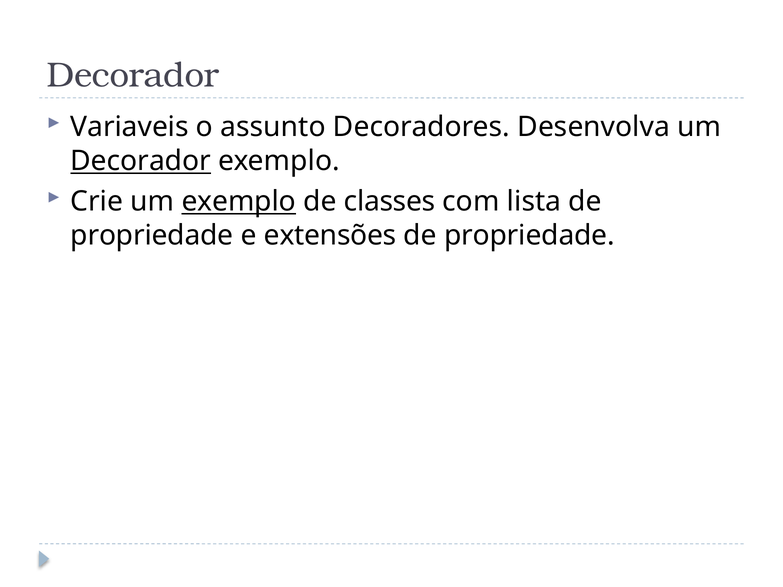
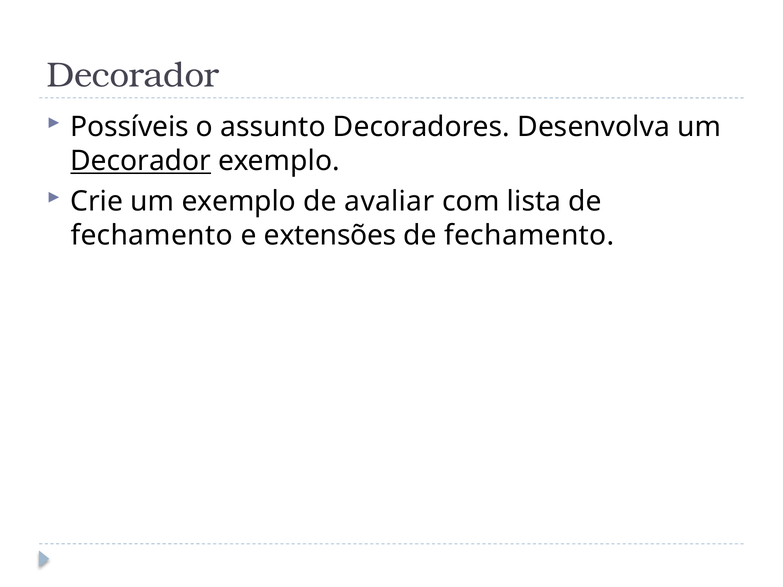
Variaveis: Variaveis -> Possíveis (130, 127)
exemplo underline: present -> none (239, 202)
classes: classes -> avaliar (389, 202)
propriedade: propriedade -> fechamento (152, 235)
propriedade: propriedade -> fechamento (529, 235)
